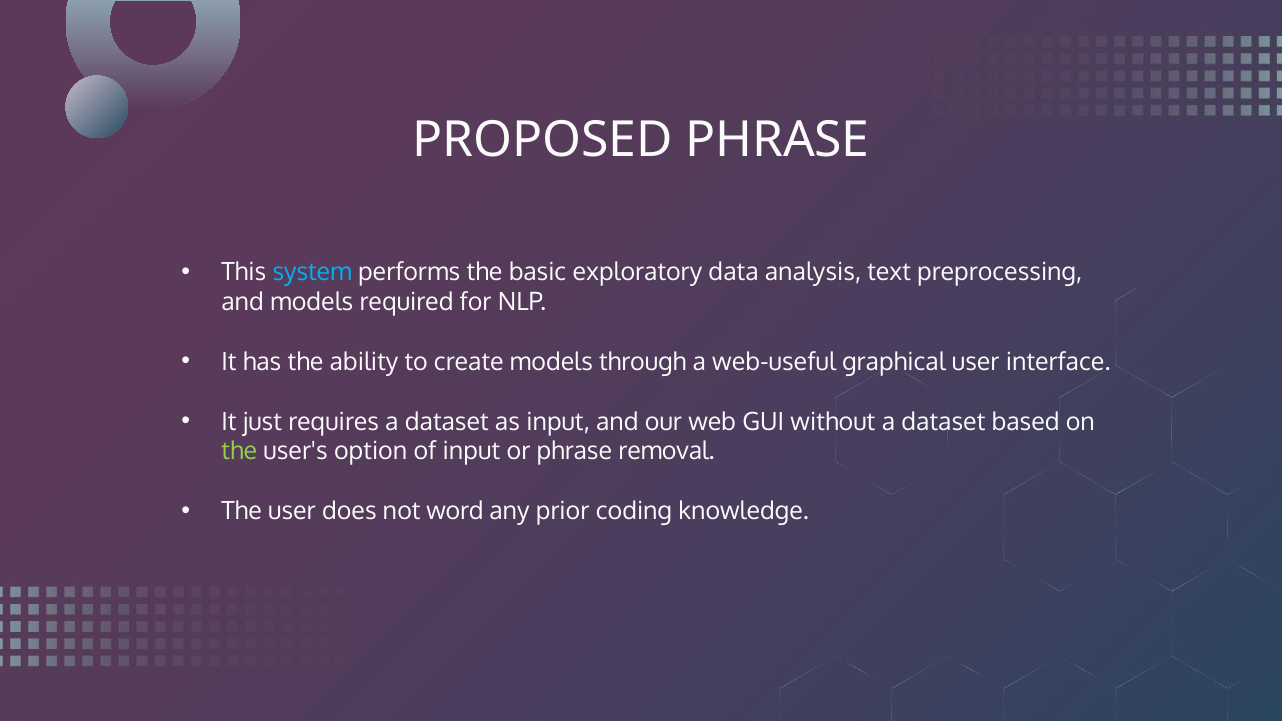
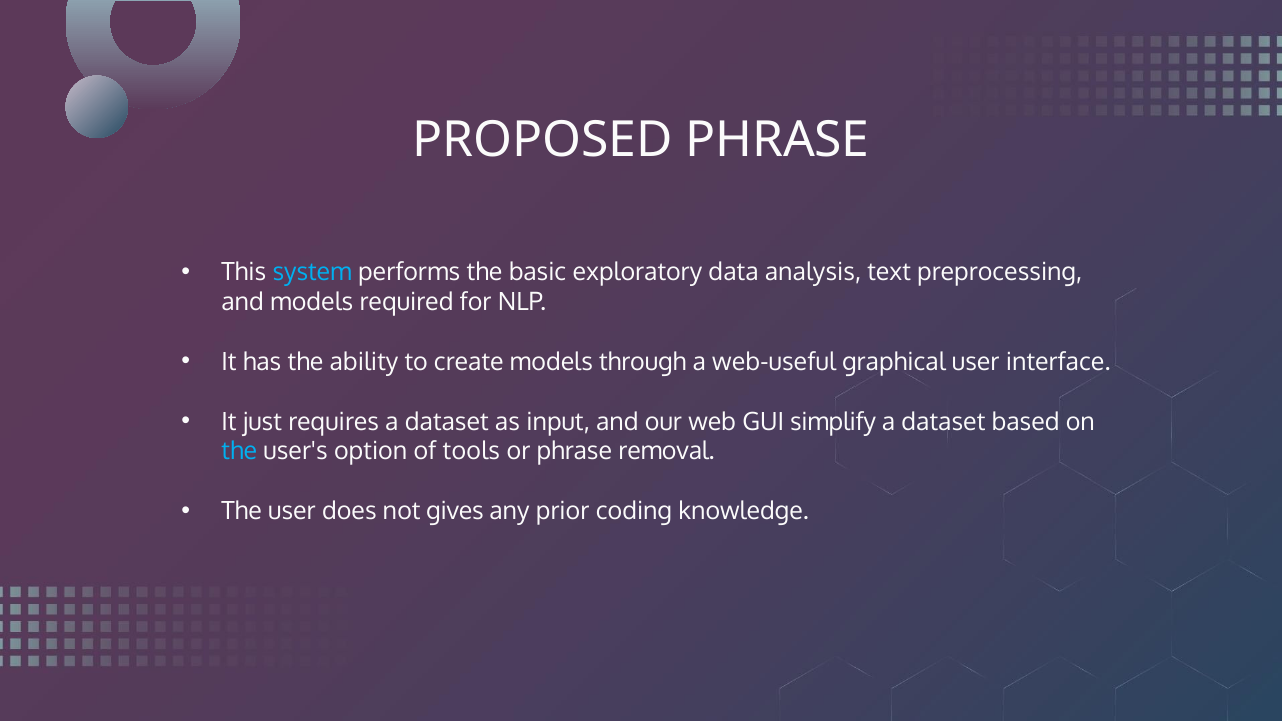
without: without -> simplify (833, 422)
the colour: light green -> light blue (239, 452)
of input: input -> tools (471, 452)
word: word -> gives (455, 512)
